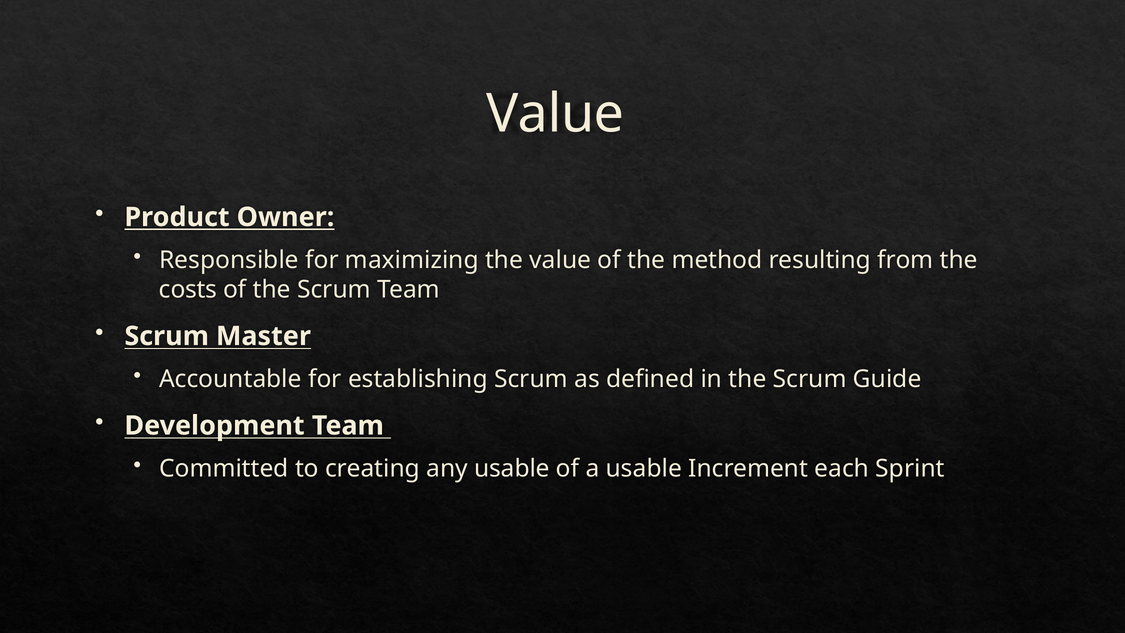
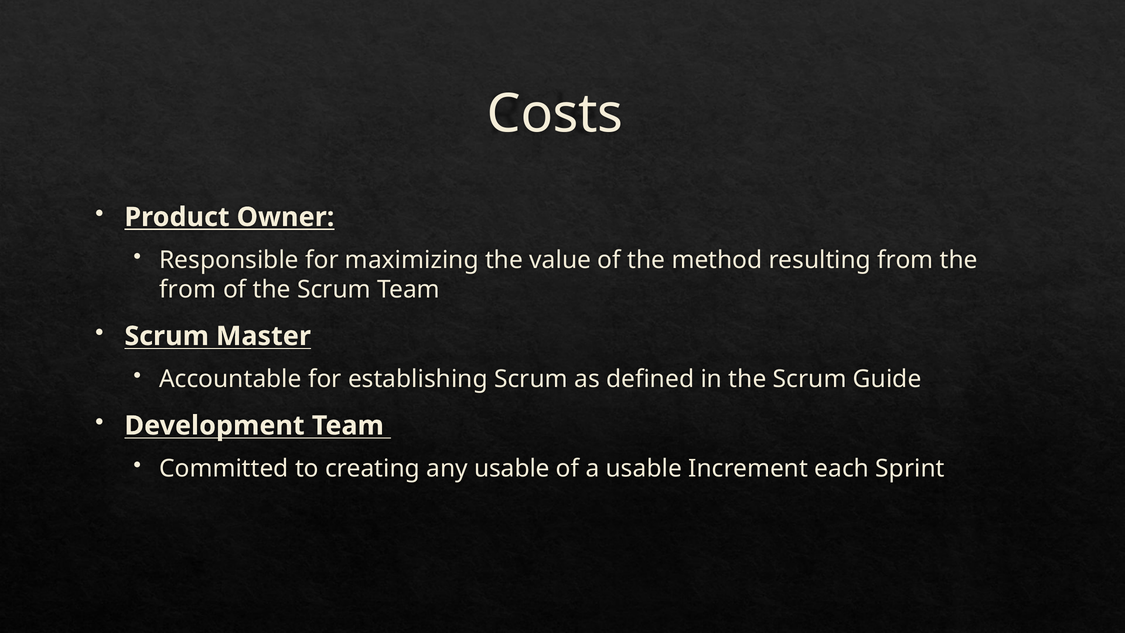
Value: Value -> Costs (555, 114)
costs: costs -> from (188, 289)
